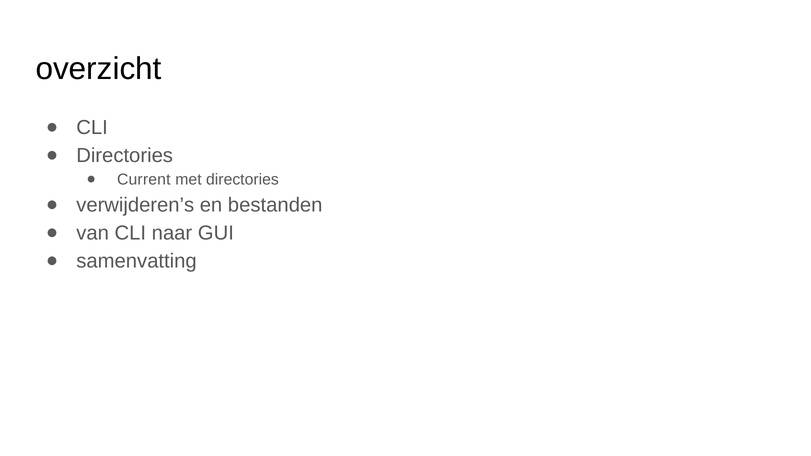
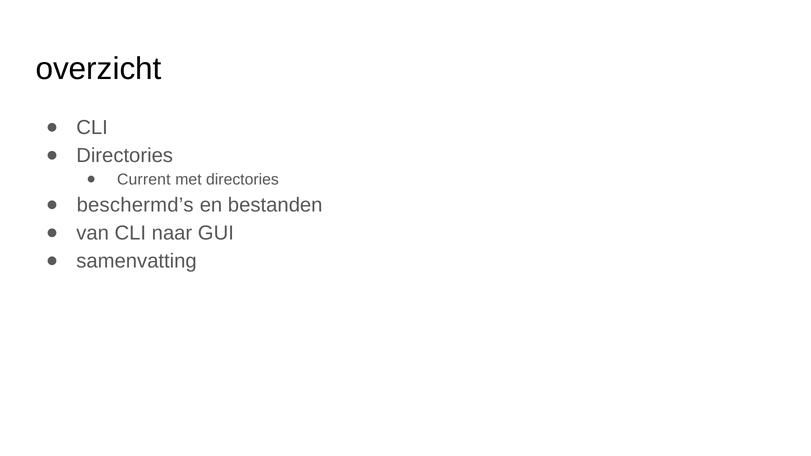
verwijderen’s: verwijderen’s -> beschermd’s (135, 205)
